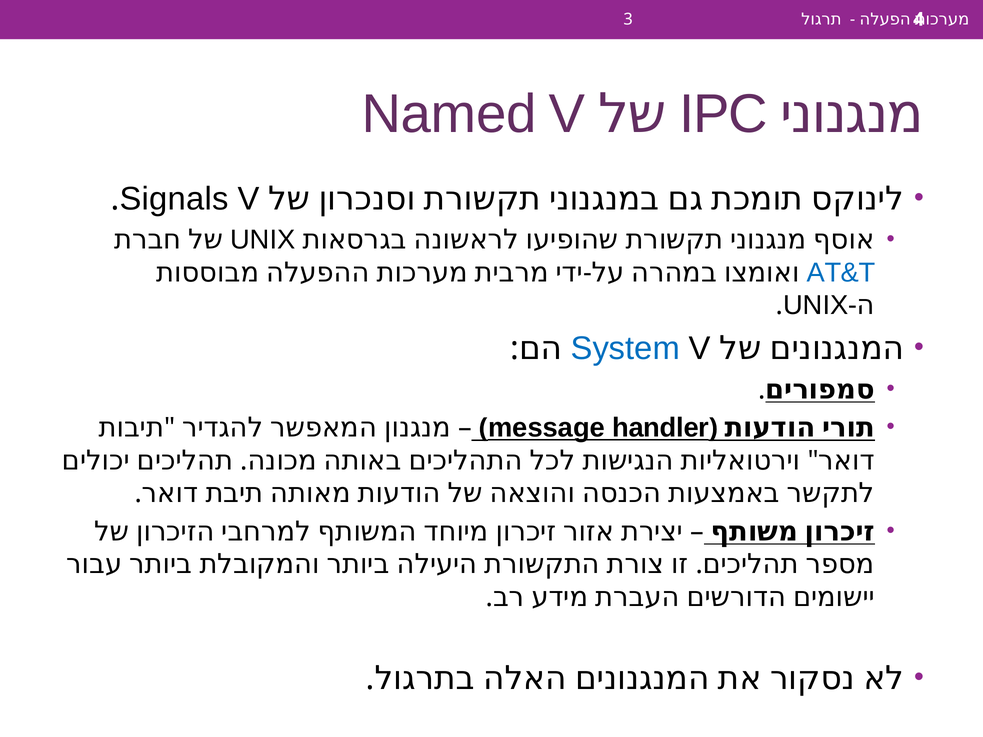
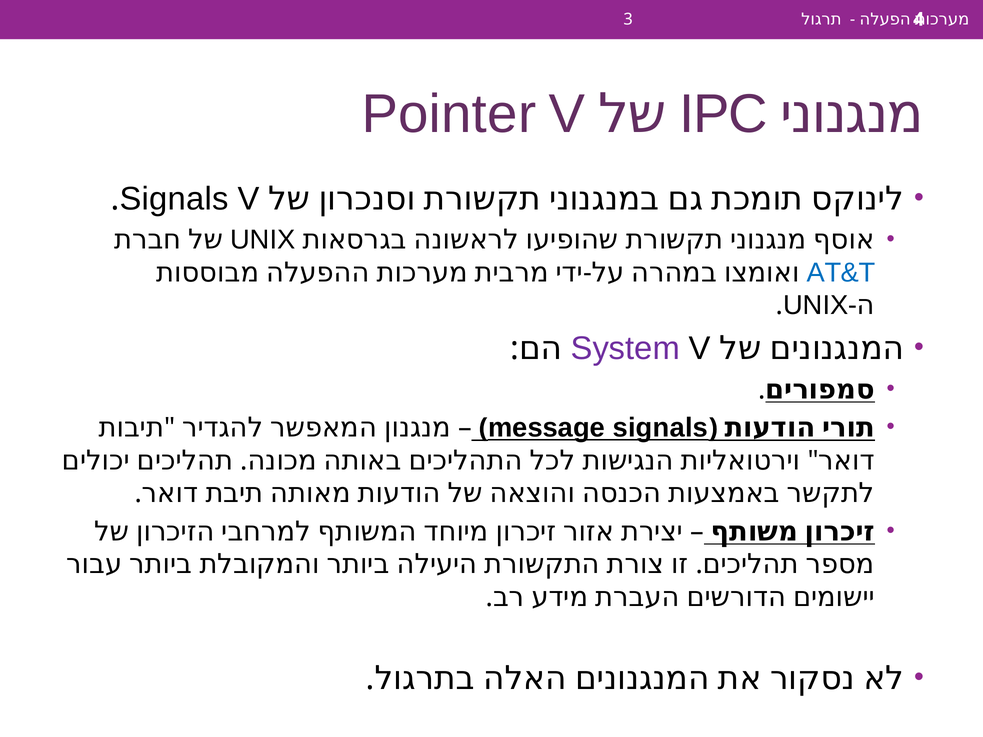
Named: Named -> Pointer (449, 114)
System colour: blue -> purple (625, 349)
message handler: handler -> signals (660, 428)
